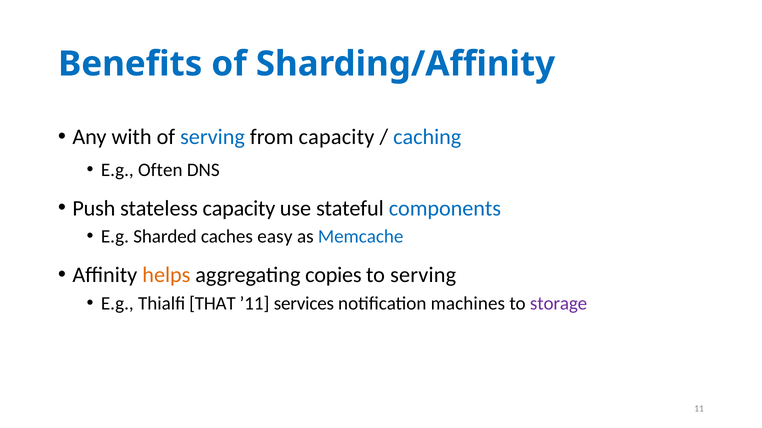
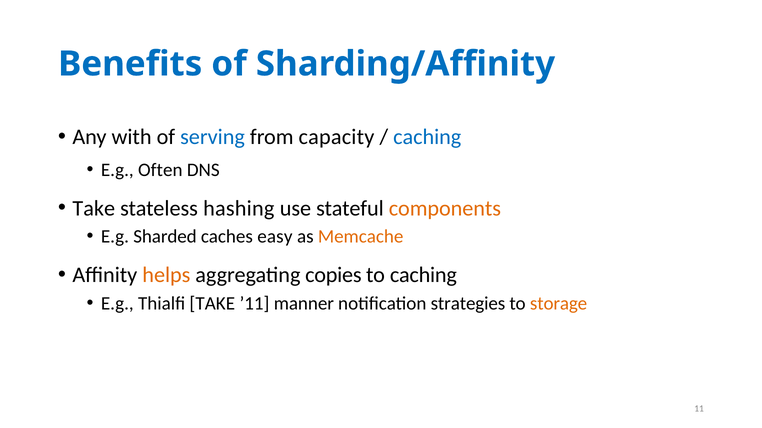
Push: Push -> Take (94, 209)
stateless capacity: capacity -> hashing (239, 209)
components colour: blue -> orange (445, 209)
Memcache colour: blue -> orange (361, 237)
to serving: serving -> caching (423, 275)
Thialfi THAT: THAT -> TAKE (212, 304)
services: services -> manner (304, 304)
machines: machines -> strategies (468, 304)
storage colour: purple -> orange (559, 304)
